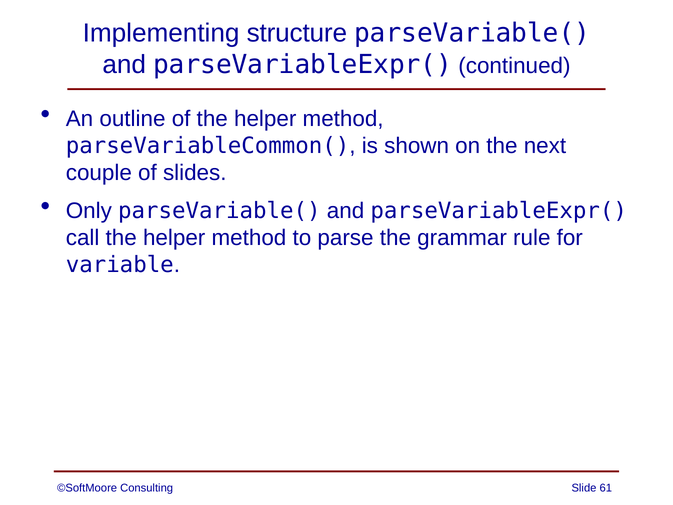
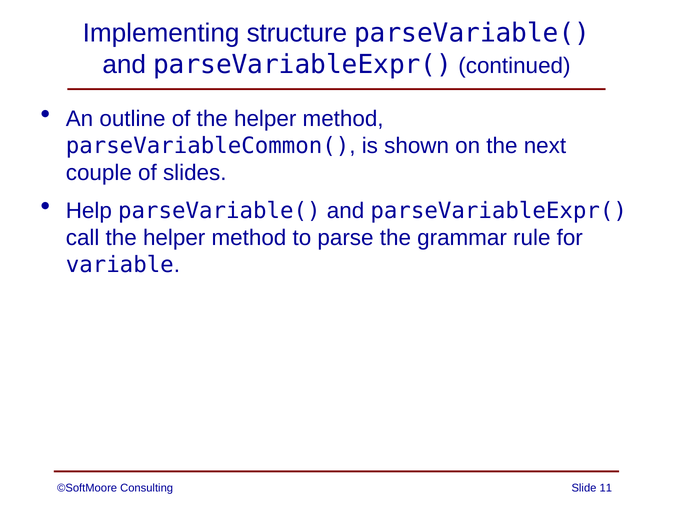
Only: Only -> Help (89, 211)
61: 61 -> 11 (606, 488)
